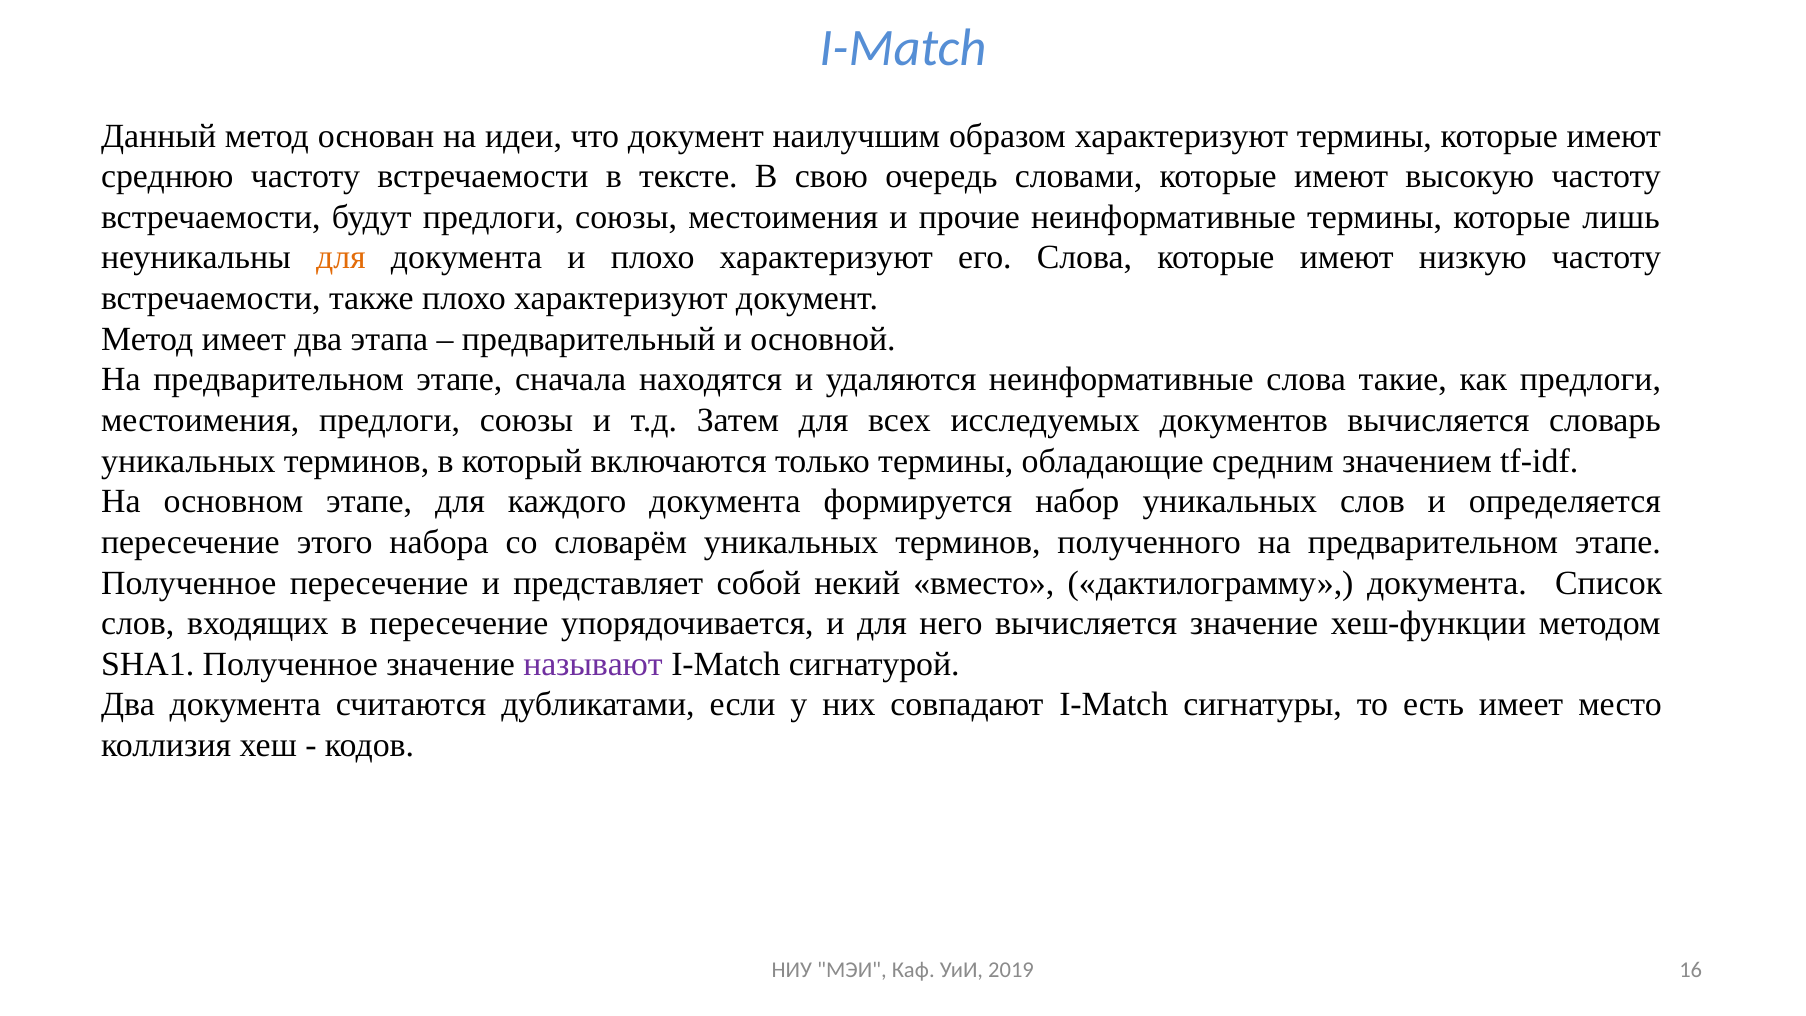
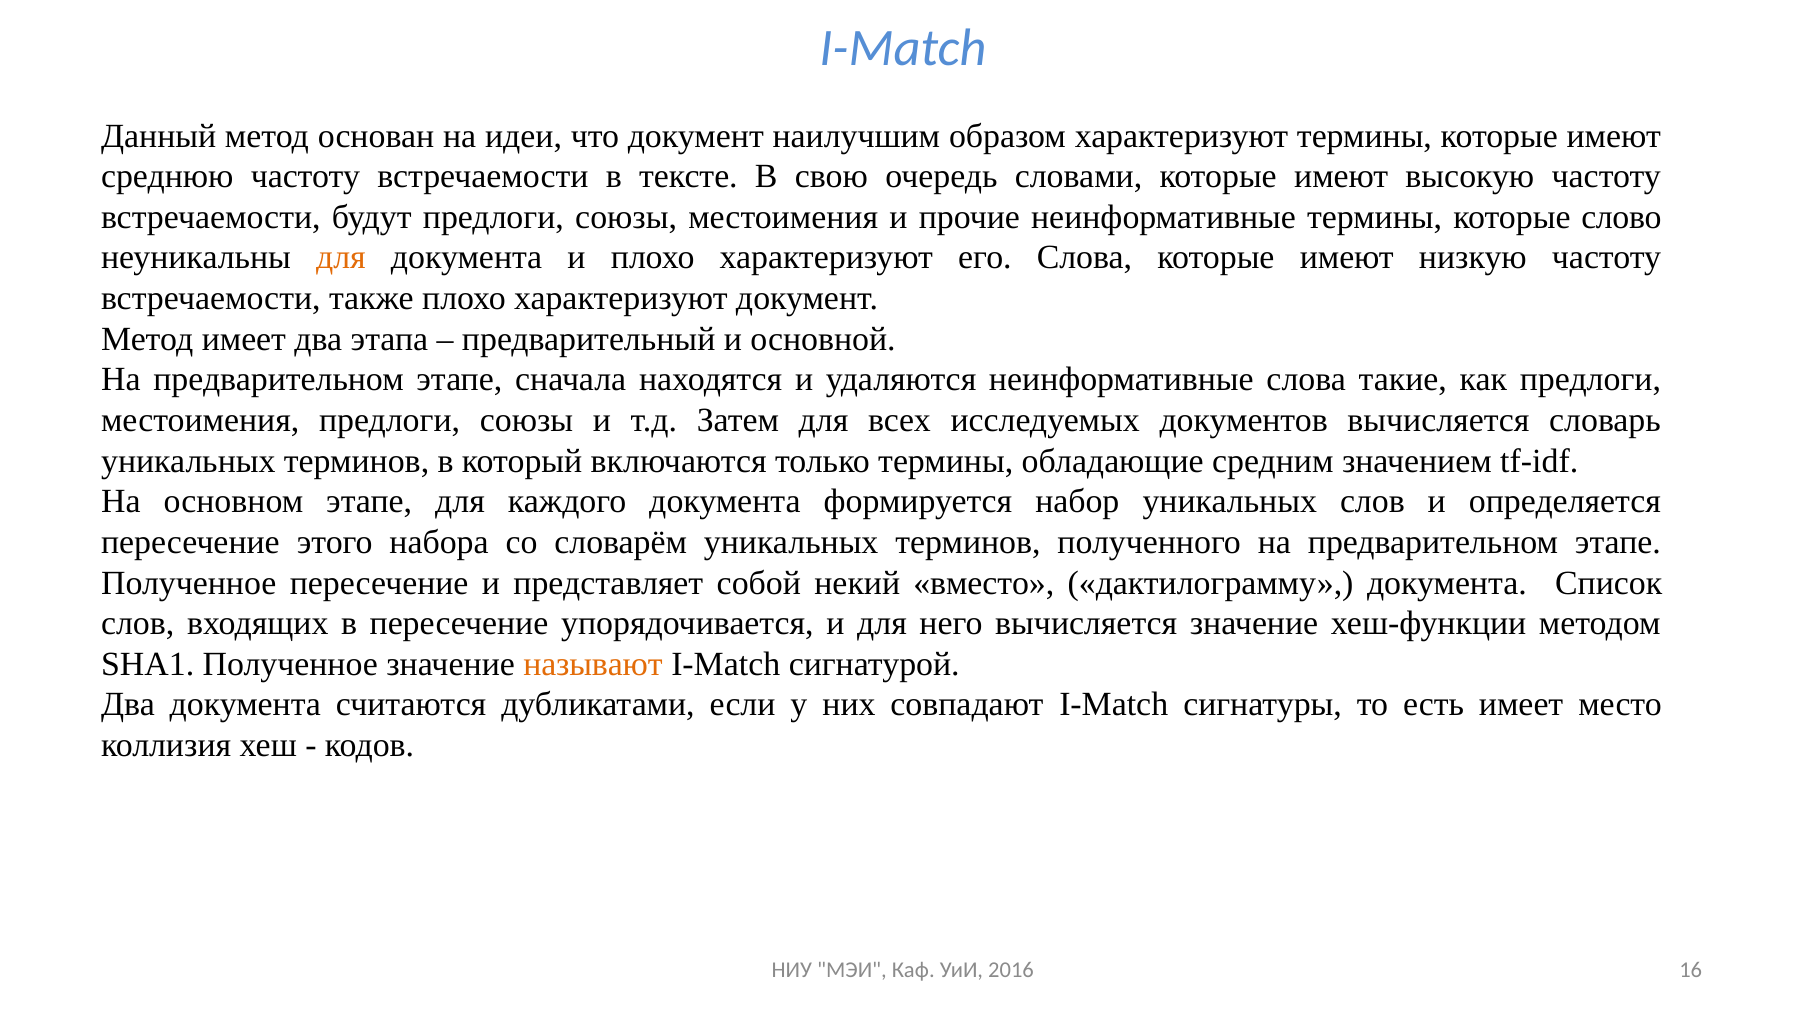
лишь: лишь -> слово (1621, 217)
называют colour: purple -> orange (593, 664)
2019: 2019 -> 2016 (1011, 970)
